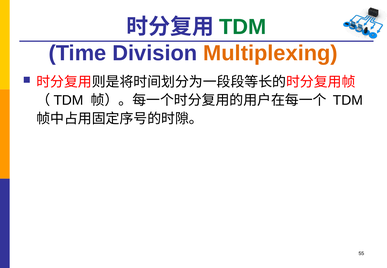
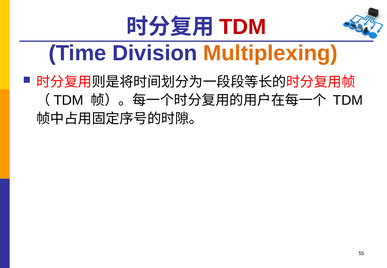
TDM colour: green -> red (243, 27)
